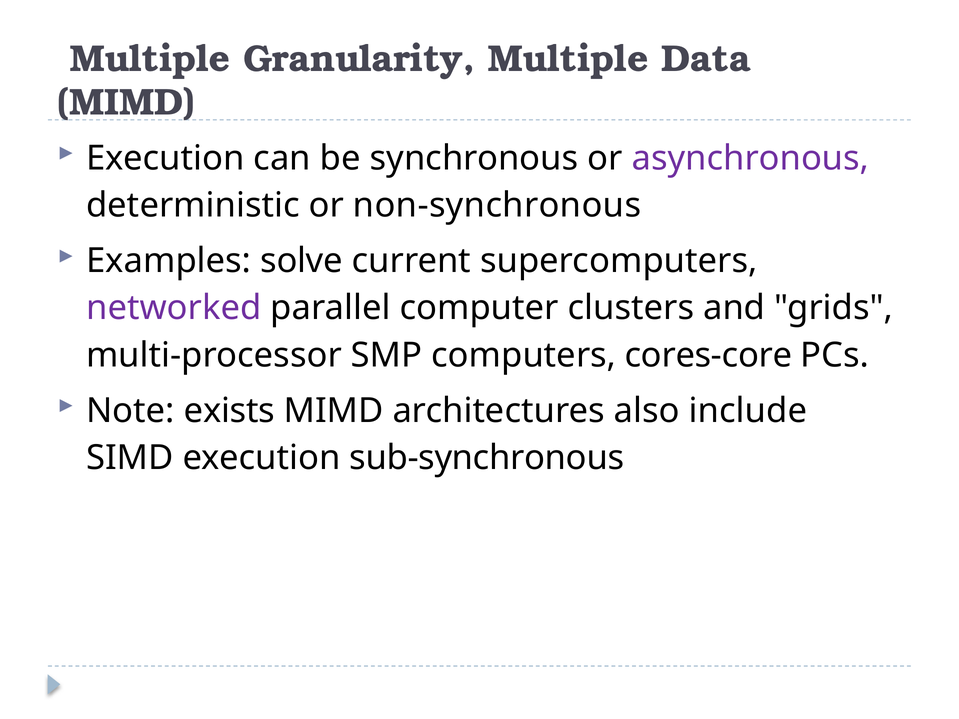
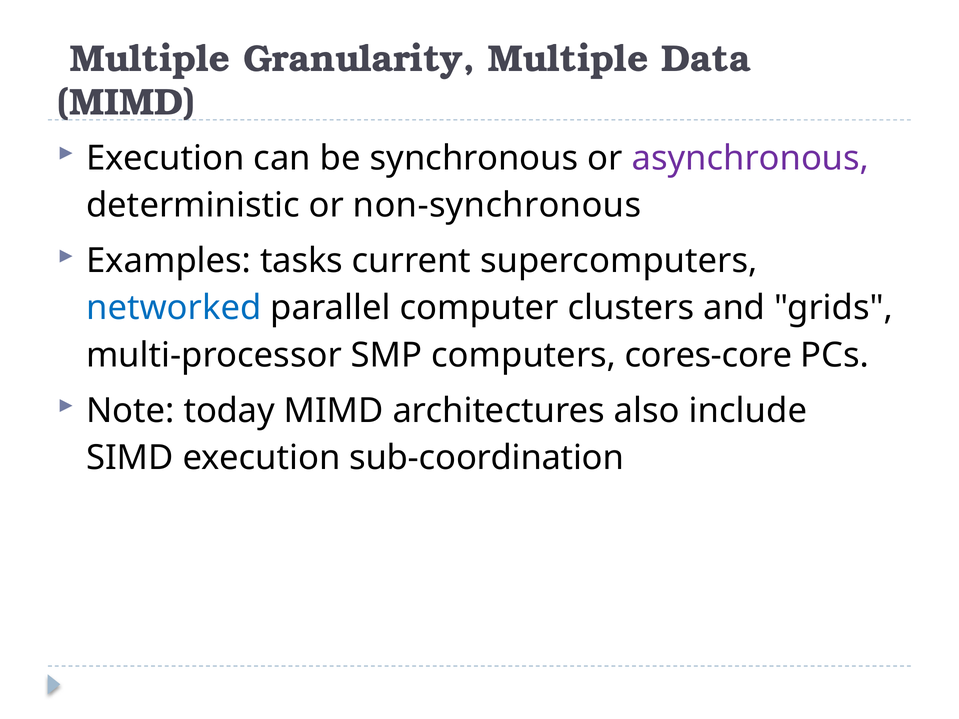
solve: solve -> tasks (302, 261)
networked colour: purple -> blue (174, 308)
exists: exists -> today (229, 411)
sub-synchronous: sub-synchronous -> sub-coordination (487, 458)
